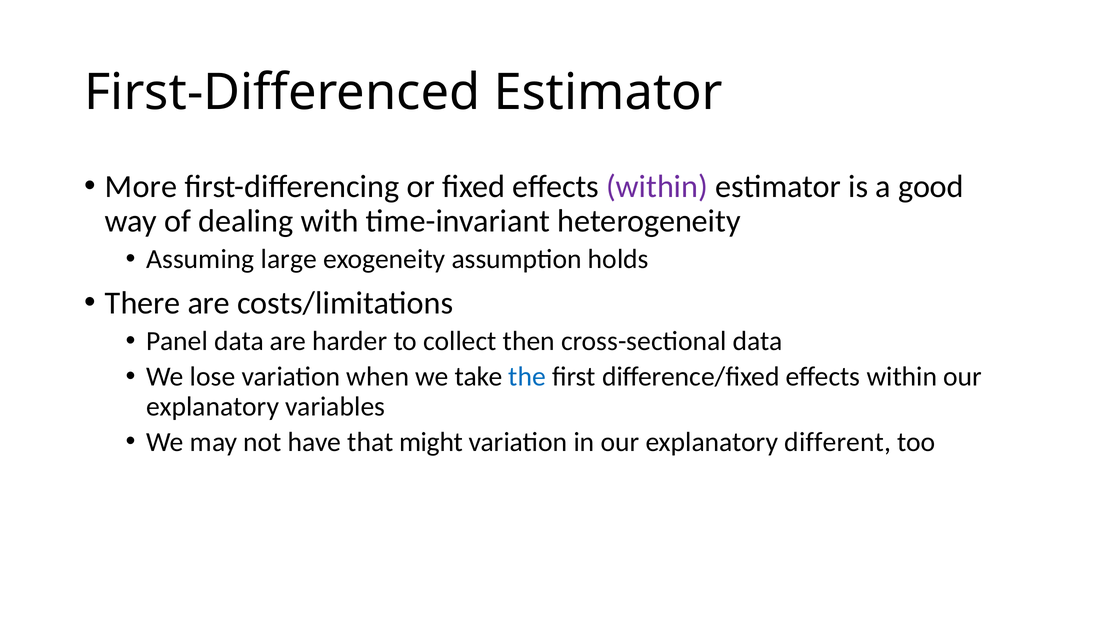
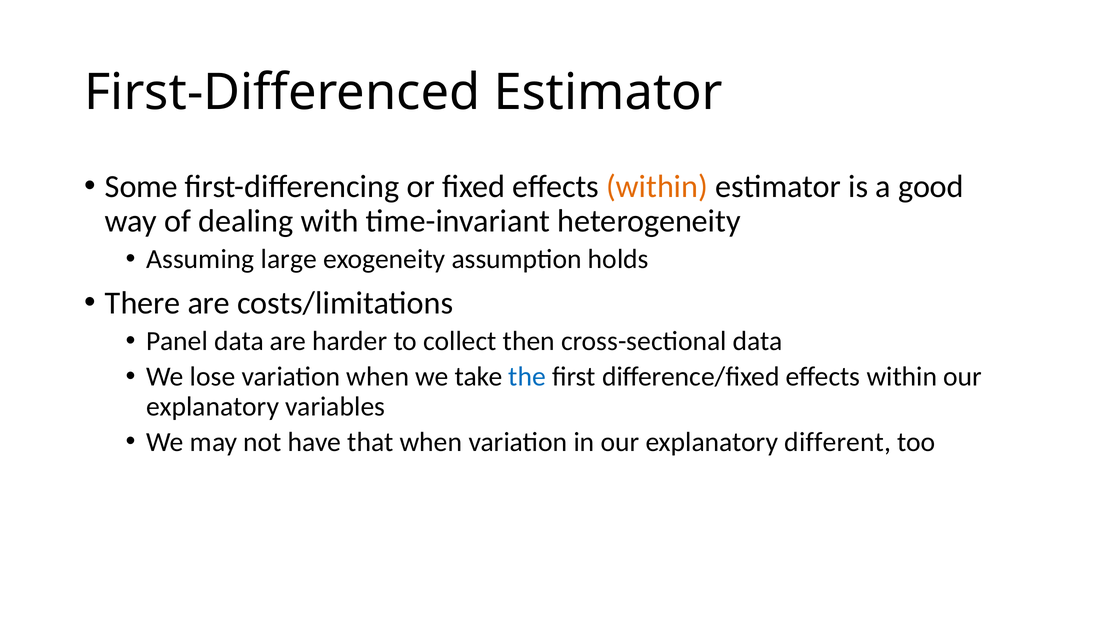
More: More -> Some (141, 187)
within colour: purple -> orange (657, 187)
that might: might -> when (431, 442)
